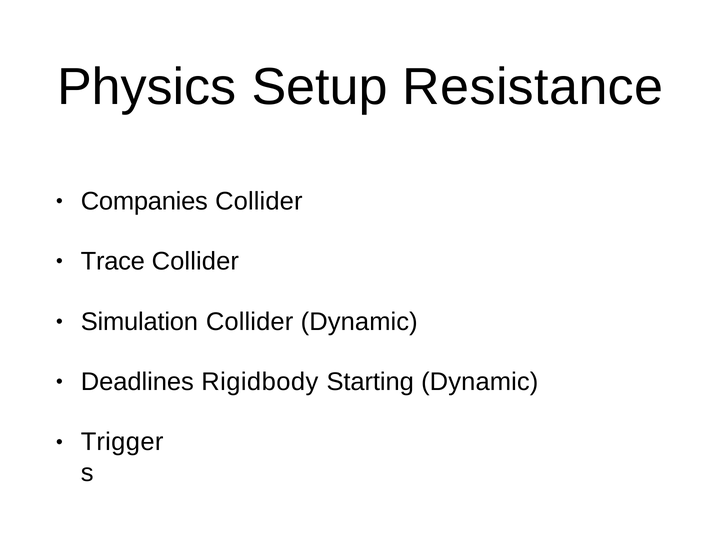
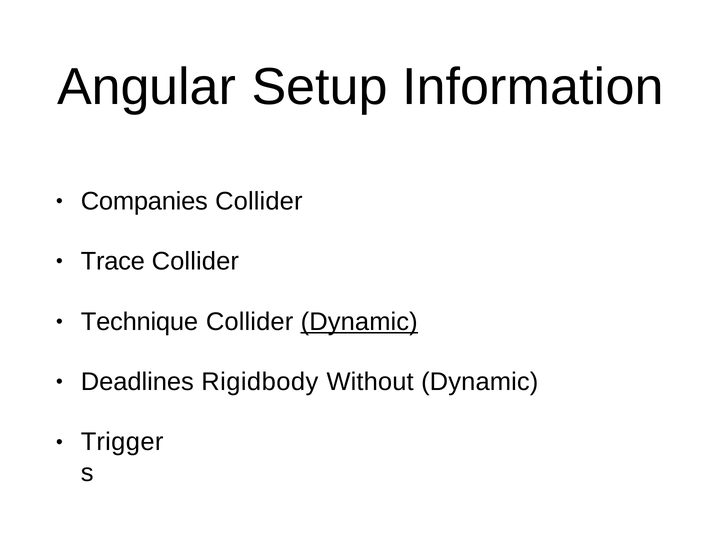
Physics: Physics -> Angular (147, 87)
Resistance: Resistance -> Information (533, 87)
Simulation: Simulation -> Technique (139, 322)
Dynamic underline: none -> present (359, 322)
Starting: Starting -> Without (370, 382)
